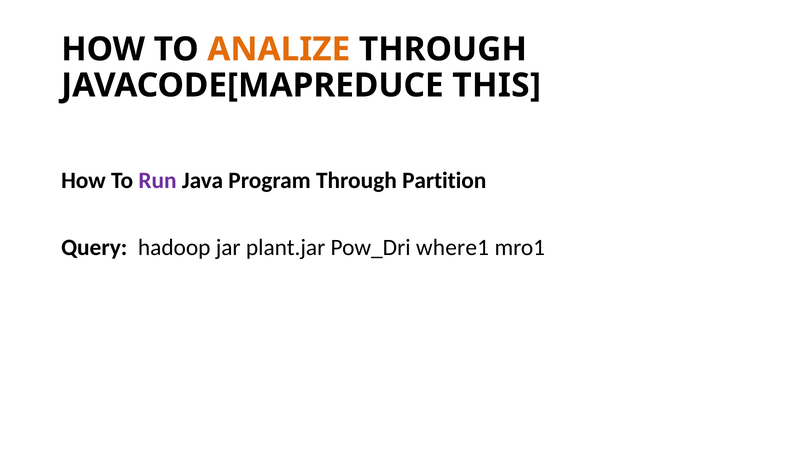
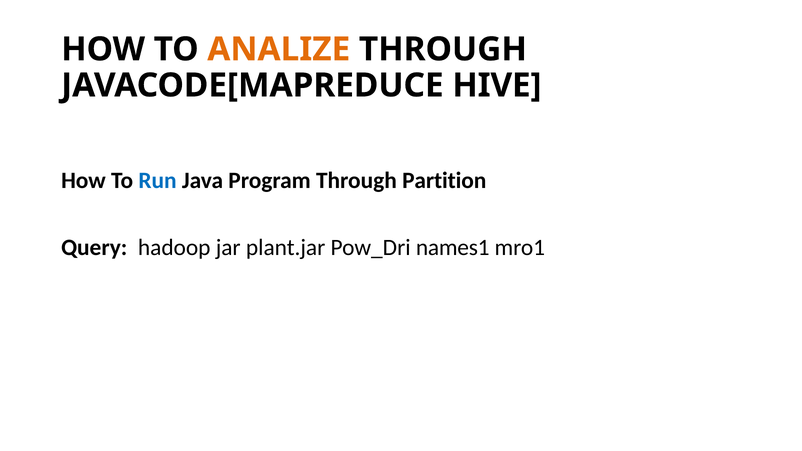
THIS: THIS -> HIVE (497, 85)
Run colour: purple -> blue (158, 180)
where1: where1 -> names1 (453, 248)
